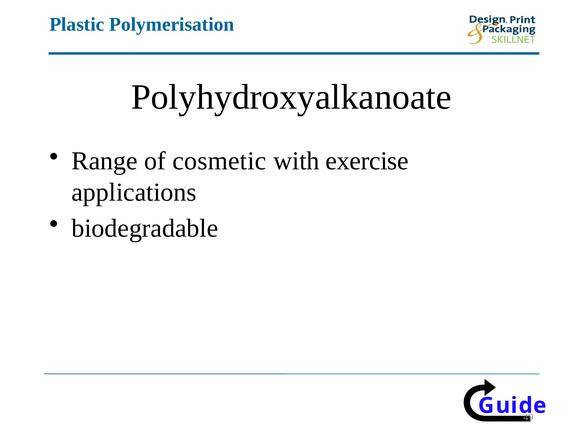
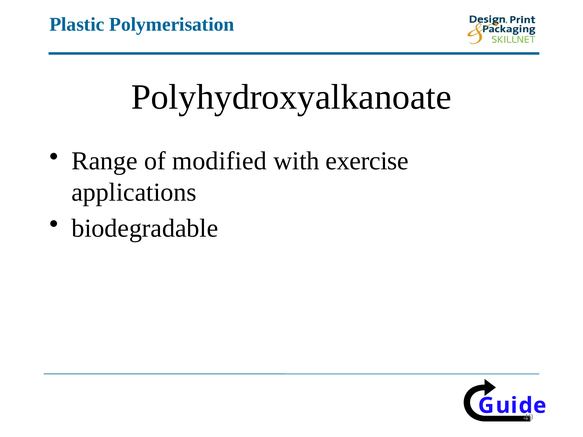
cosmetic: cosmetic -> modified (219, 161)
